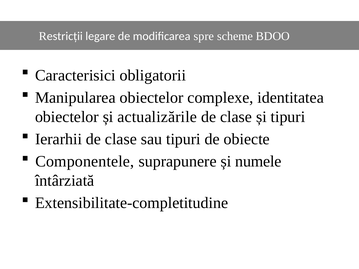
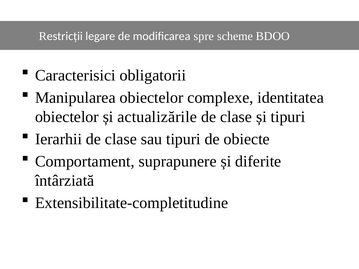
Componentele: Componentele -> Comportament (85, 162)
numele: numele -> diferite (258, 162)
